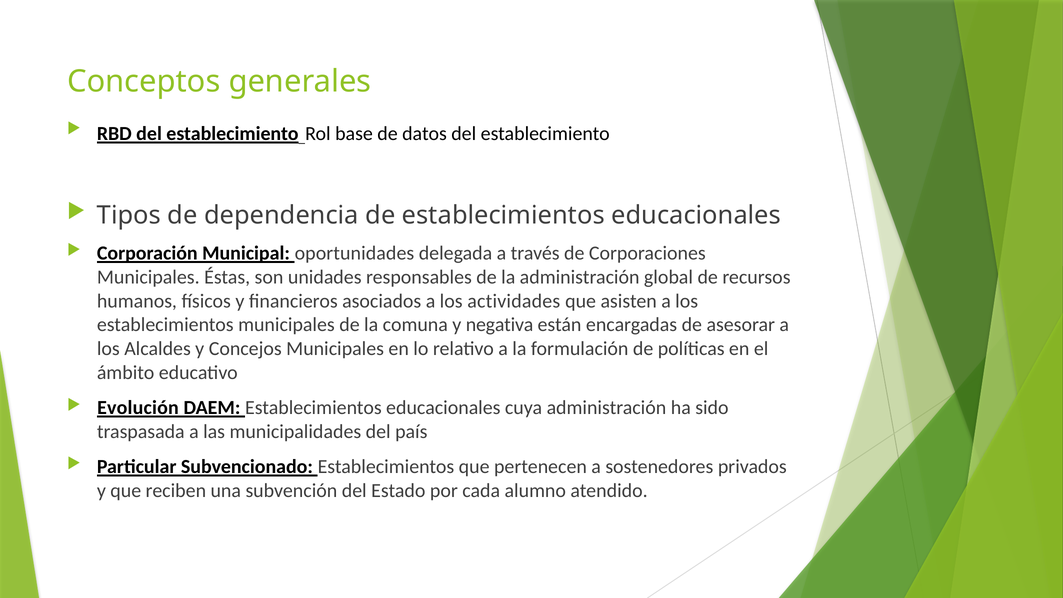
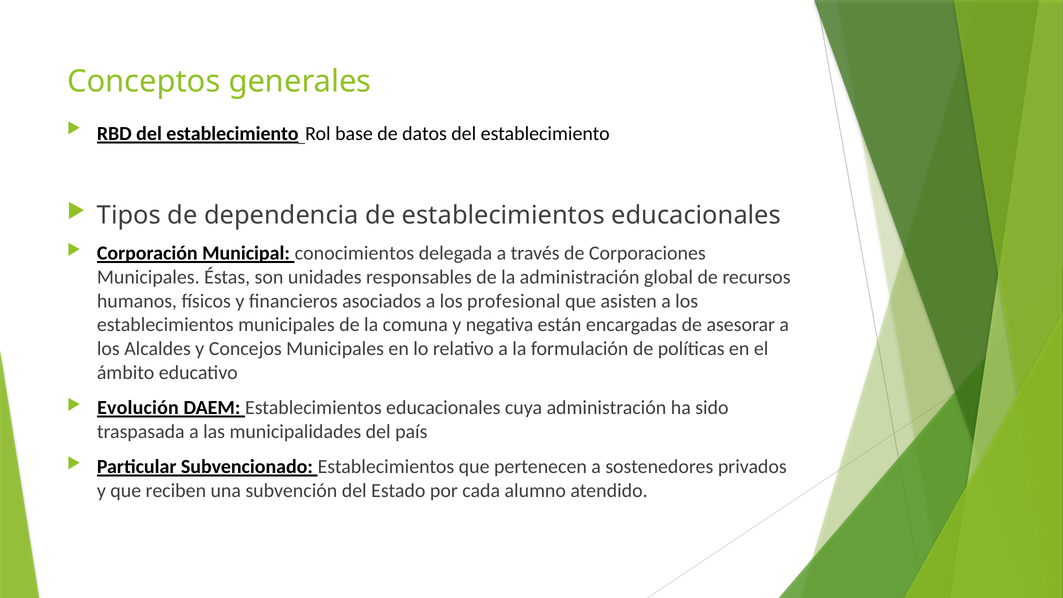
oportunidades: oportunidades -> conocimientos (354, 253)
actividades: actividades -> profesional (514, 301)
